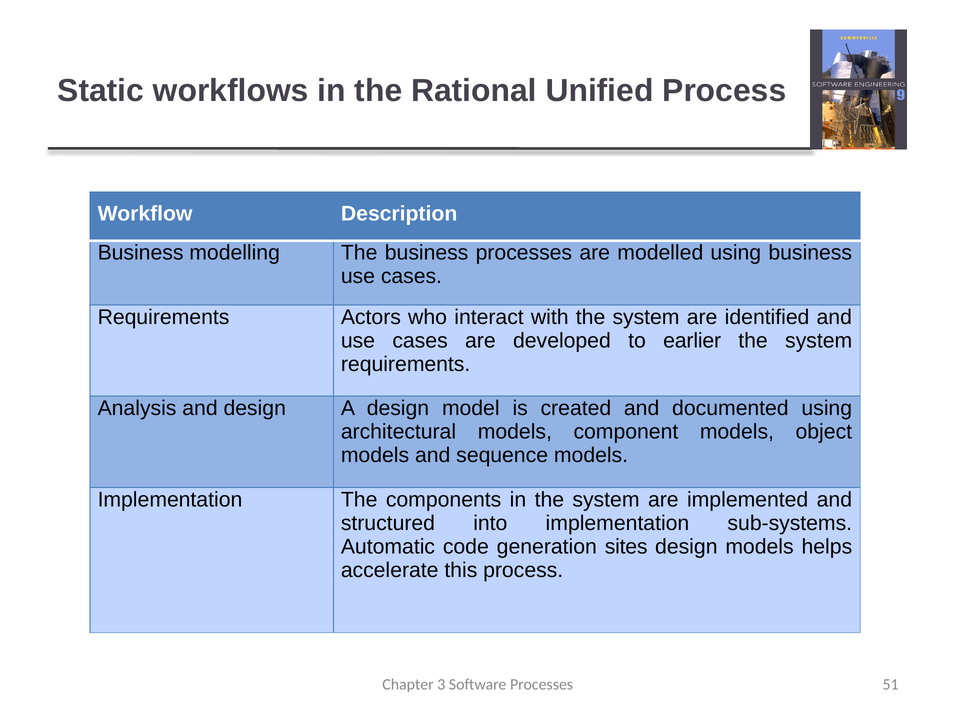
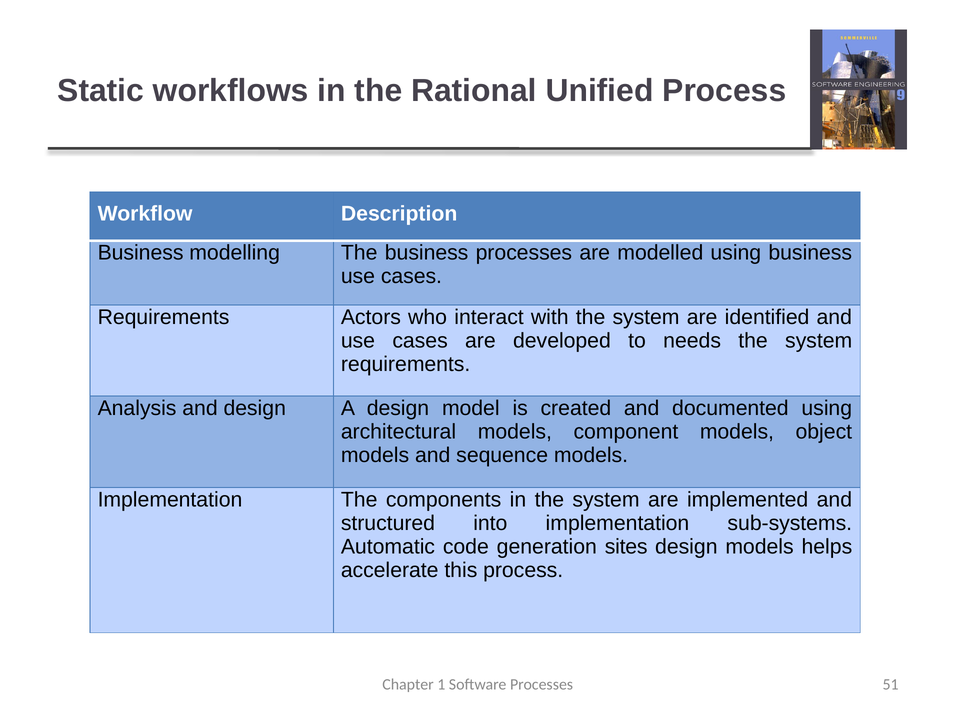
earlier: earlier -> needs (692, 341)
3: 3 -> 1 (441, 685)
